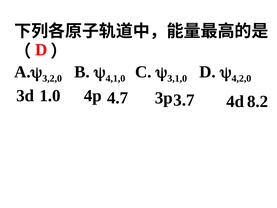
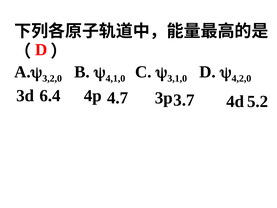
1.0: 1.0 -> 6.4 (50, 96)
8.2: 8.2 -> 5.2 (258, 101)
